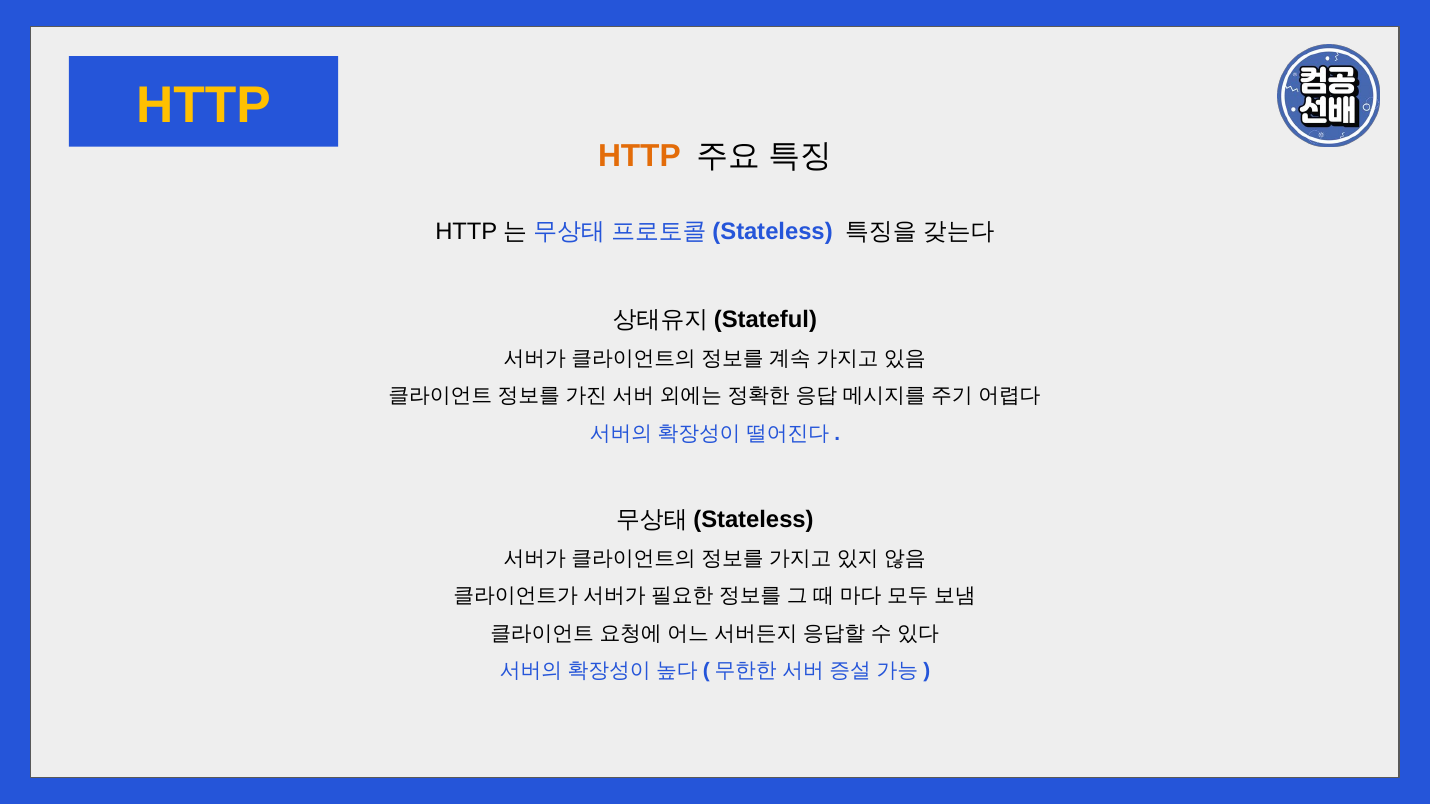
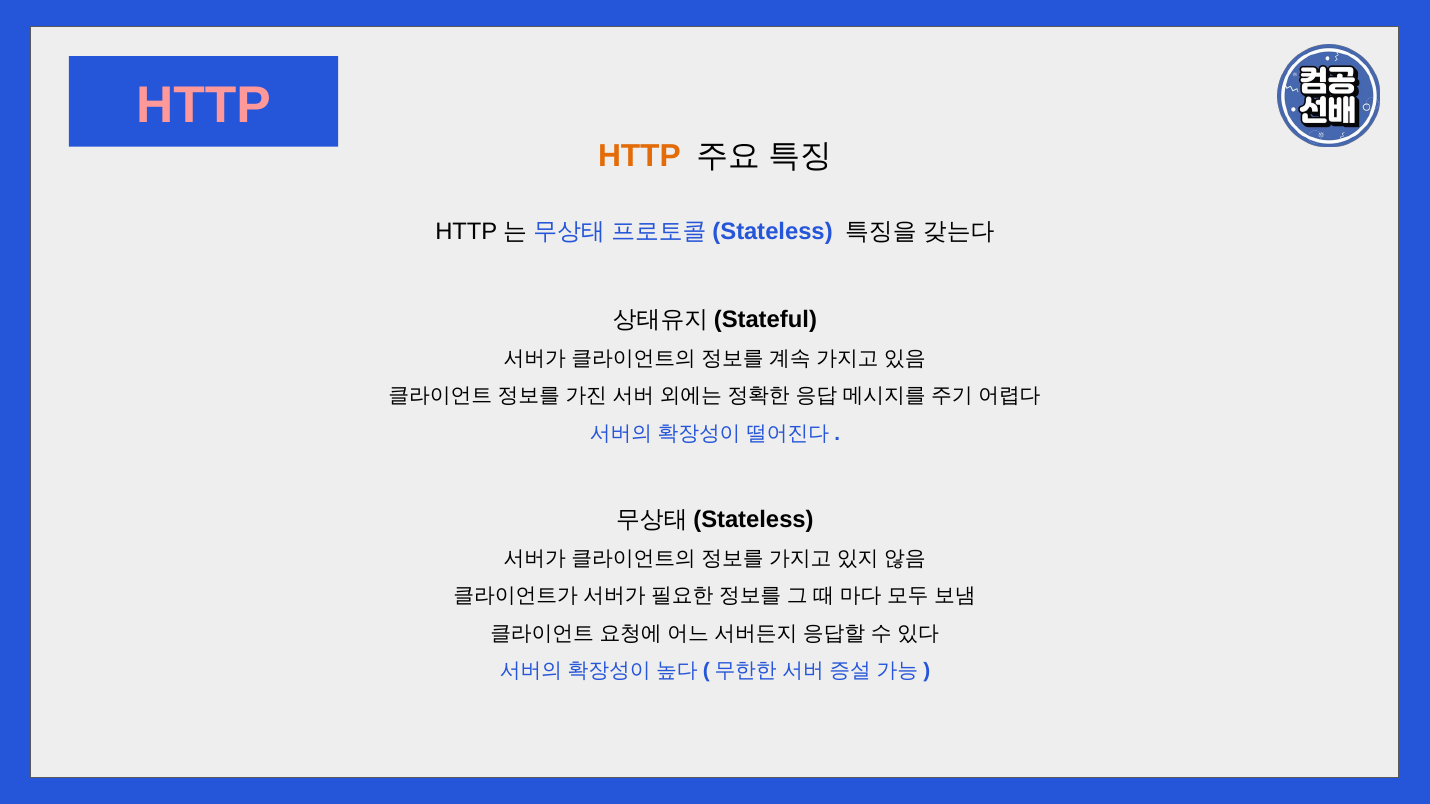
HTTP colour: yellow -> pink (203, 105)
